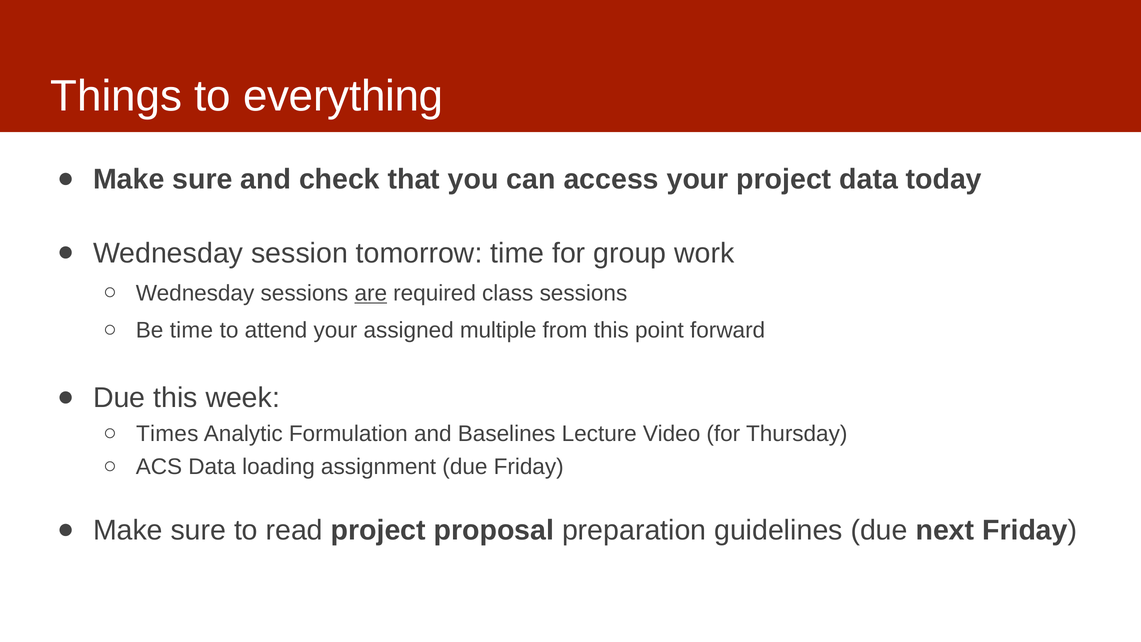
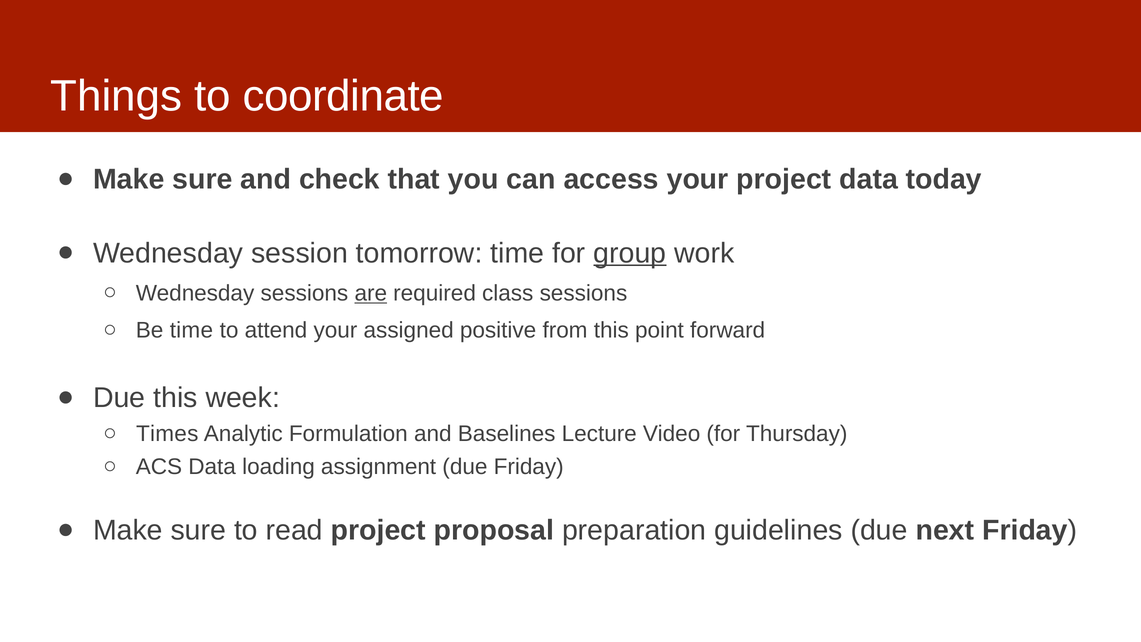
everything: everything -> coordinate (343, 96)
group underline: none -> present (630, 253)
multiple: multiple -> positive (498, 330)
